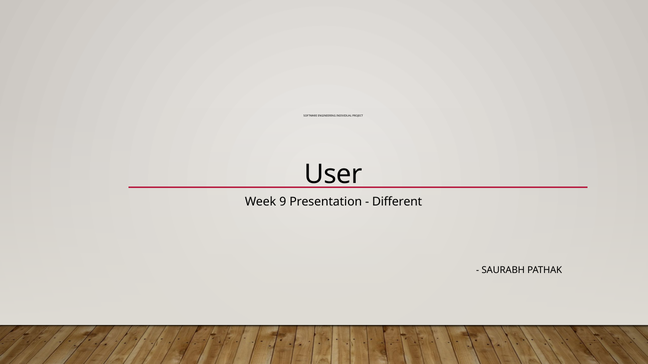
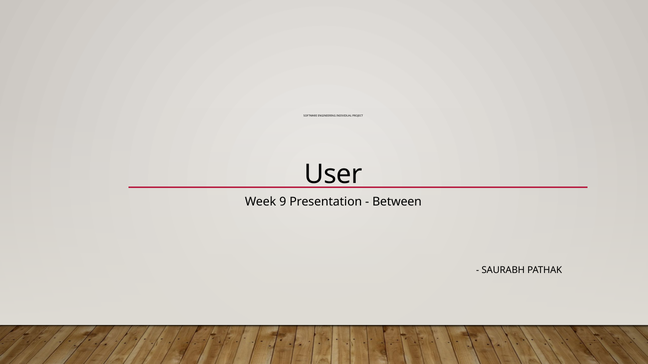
Different: Different -> Between (397, 202)
